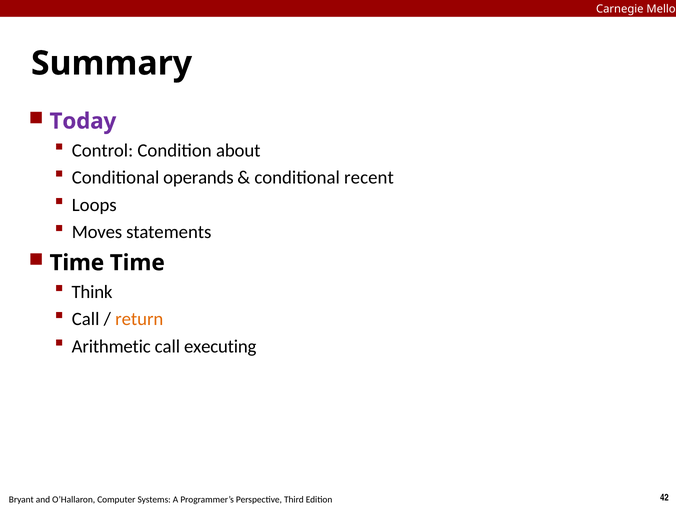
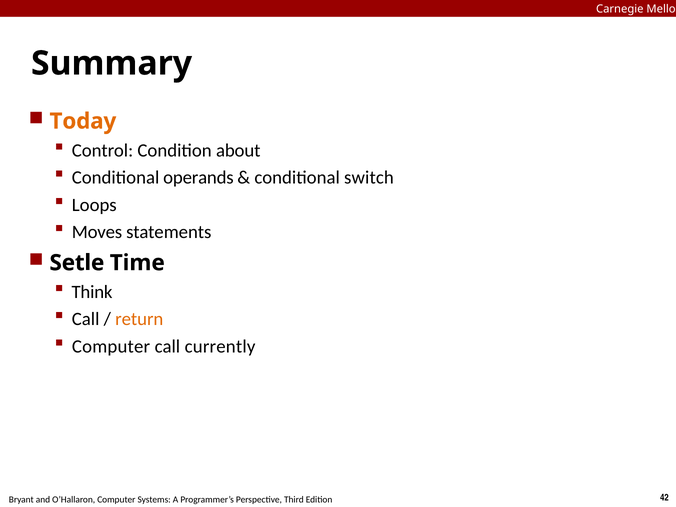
Today colour: purple -> orange (83, 121)
recent: recent -> switch (369, 178)
Time: Time -> Setle (77, 263)
Arithmetic: Arithmetic -> Computer (111, 346)
executing: executing -> currently (220, 346)
